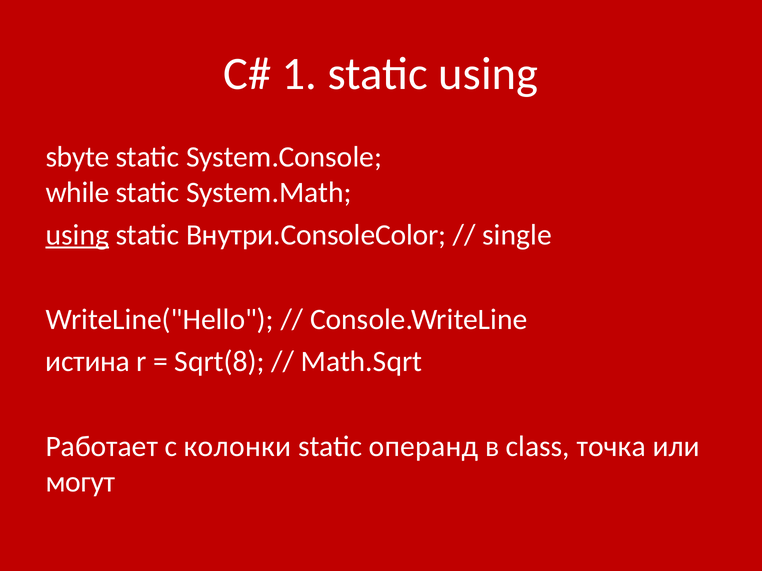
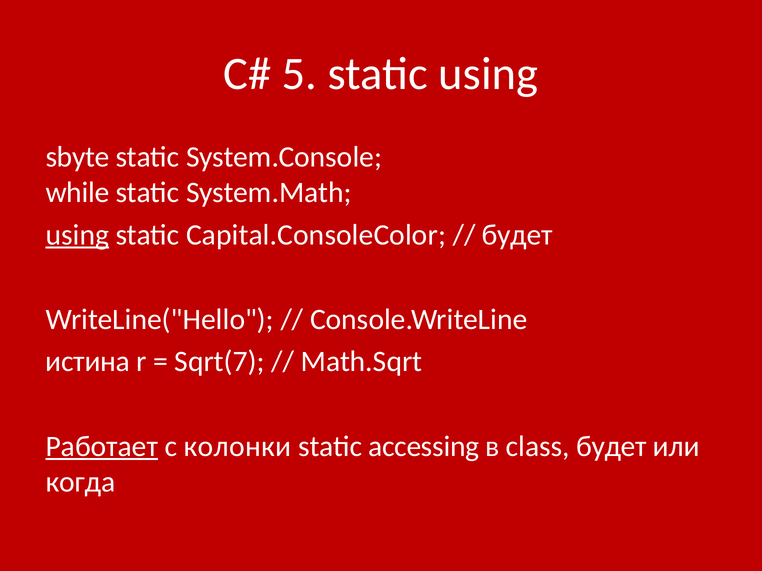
1: 1 -> 5 (300, 74)
Внутри.ConsoleColor: Внутри.ConsoleColor -> Capital.ConsoleColor (316, 235)
single: single -> будет (517, 235)
Sqrt(8: Sqrt(8 -> Sqrt(7 (220, 362)
Работает underline: none -> present (102, 447)
операнд: операнд -> accessing (424, 447)
class точка: точка -> будет (611, 447)
могут: могут -> когда (80, 482)
